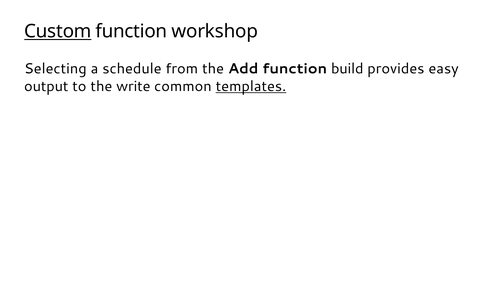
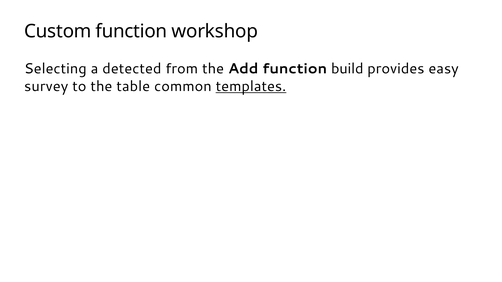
Custom underline: present -> none (58, 31)
schedule: schedule -> detected (132, 69)
output: output -> survey (46, 86)
write: write -> table (133, 86)
